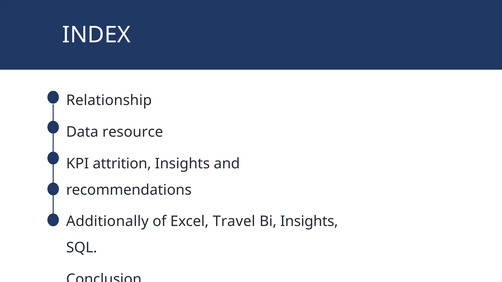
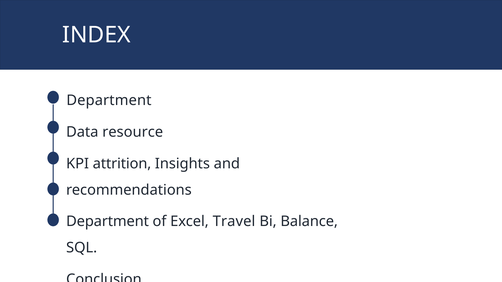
Relationship: Relationship -> Department (109, 101)
Additionally: Additionally -> Department (108, 222)
Bi Insights: Insights -> Balance (309, 222)
